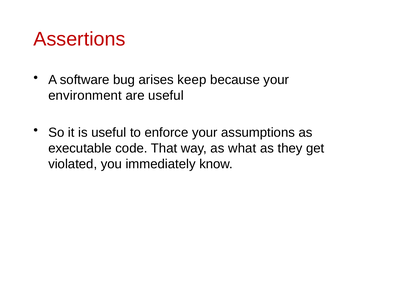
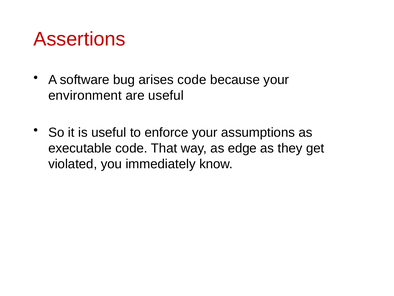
arises keep: keep -> code (192, 80)
what: what -> edge (242, 148)
